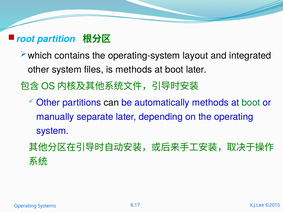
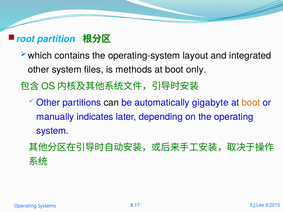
boot later: later -> only (196, 70)
automatically methods: methods -> gigabyte (210, 103)
boot colour: green -> orange (251, 103)
separate: separate -> indicates (95, 117)
